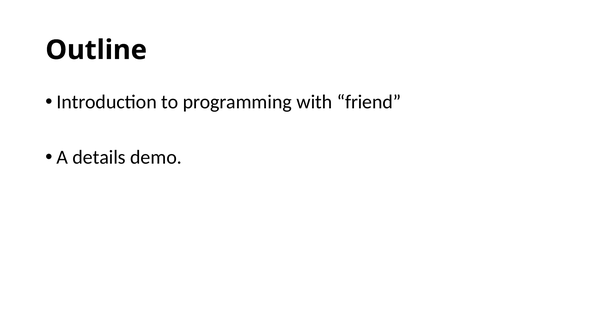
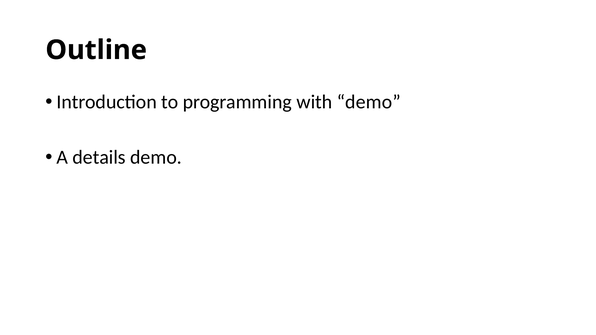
with friend: friend -> demo (369, 102)
